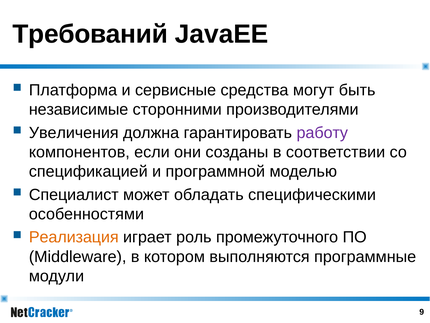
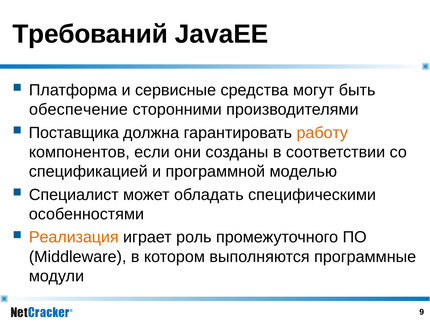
независимые: независимые -> обеспечение (78, 109)
Увеличения: Увеличения -> Поставщика (74, 132)
работу colour: purple -> orange (322, 132)
